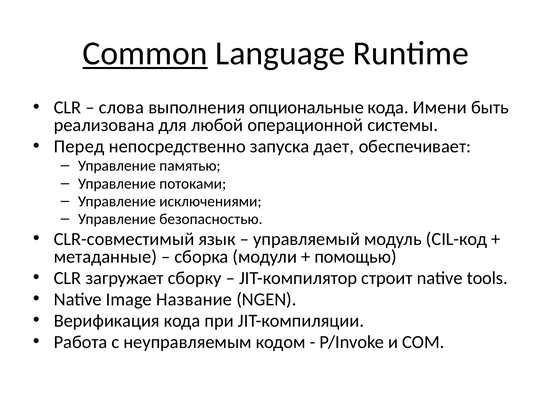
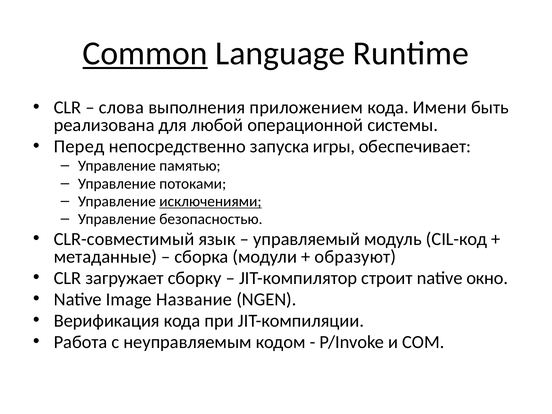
опциональные: опциональные -> приложением (306, 107)
дает: дает -> игры (334, 146)
исключениями underline: none -> present (210, 201)
помощью: помощью -> образуют (355, 257)
tools: tools -> окно (487, 278)
